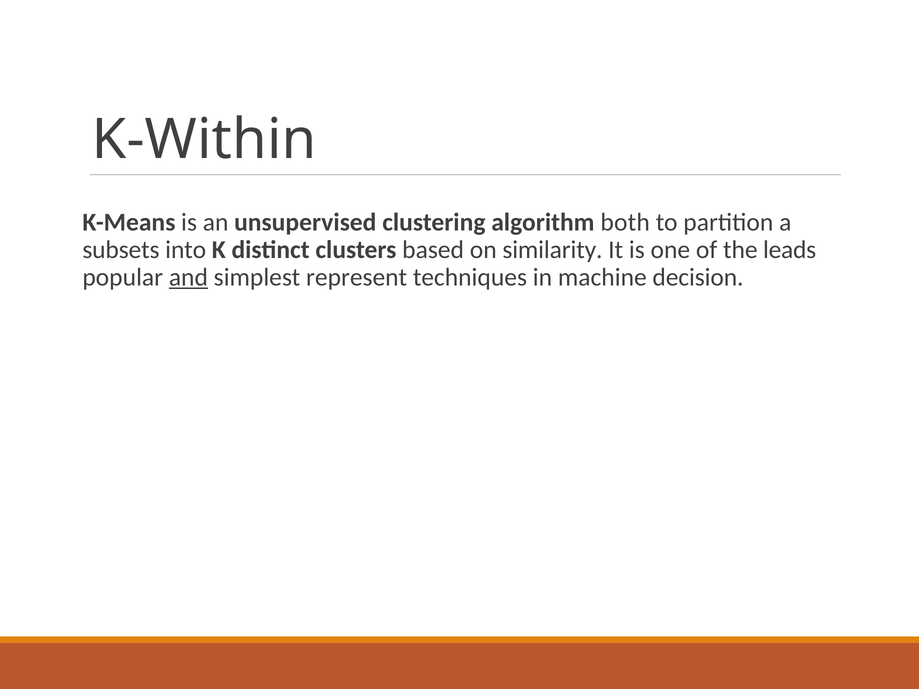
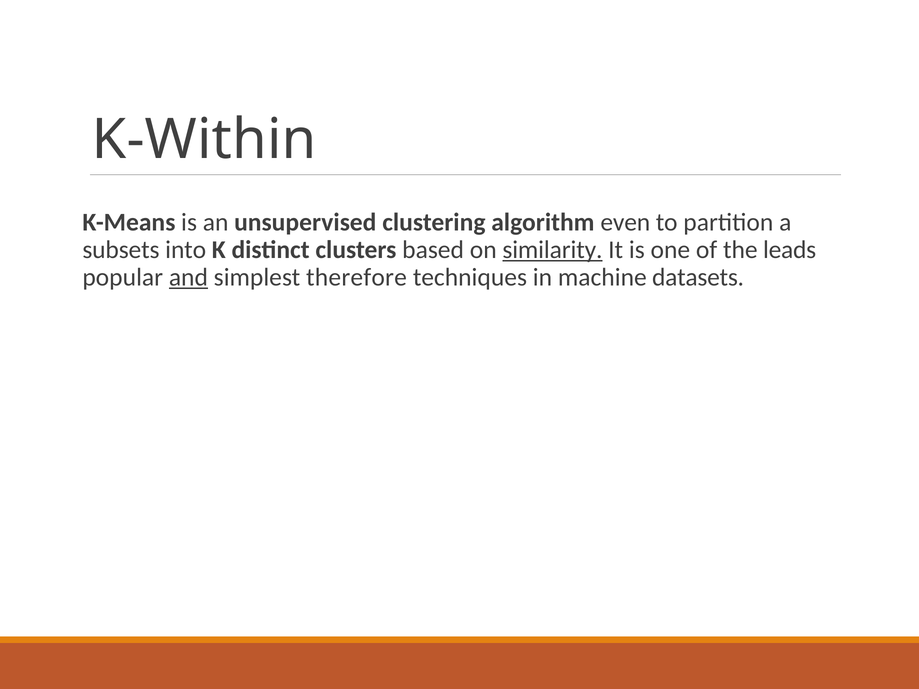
both: both -> even (625, 222)
similarity underline: none -> present (552, 250)
represent: represent -> therefore (356, 278)
decision: decision -> datasets (698, 278)
